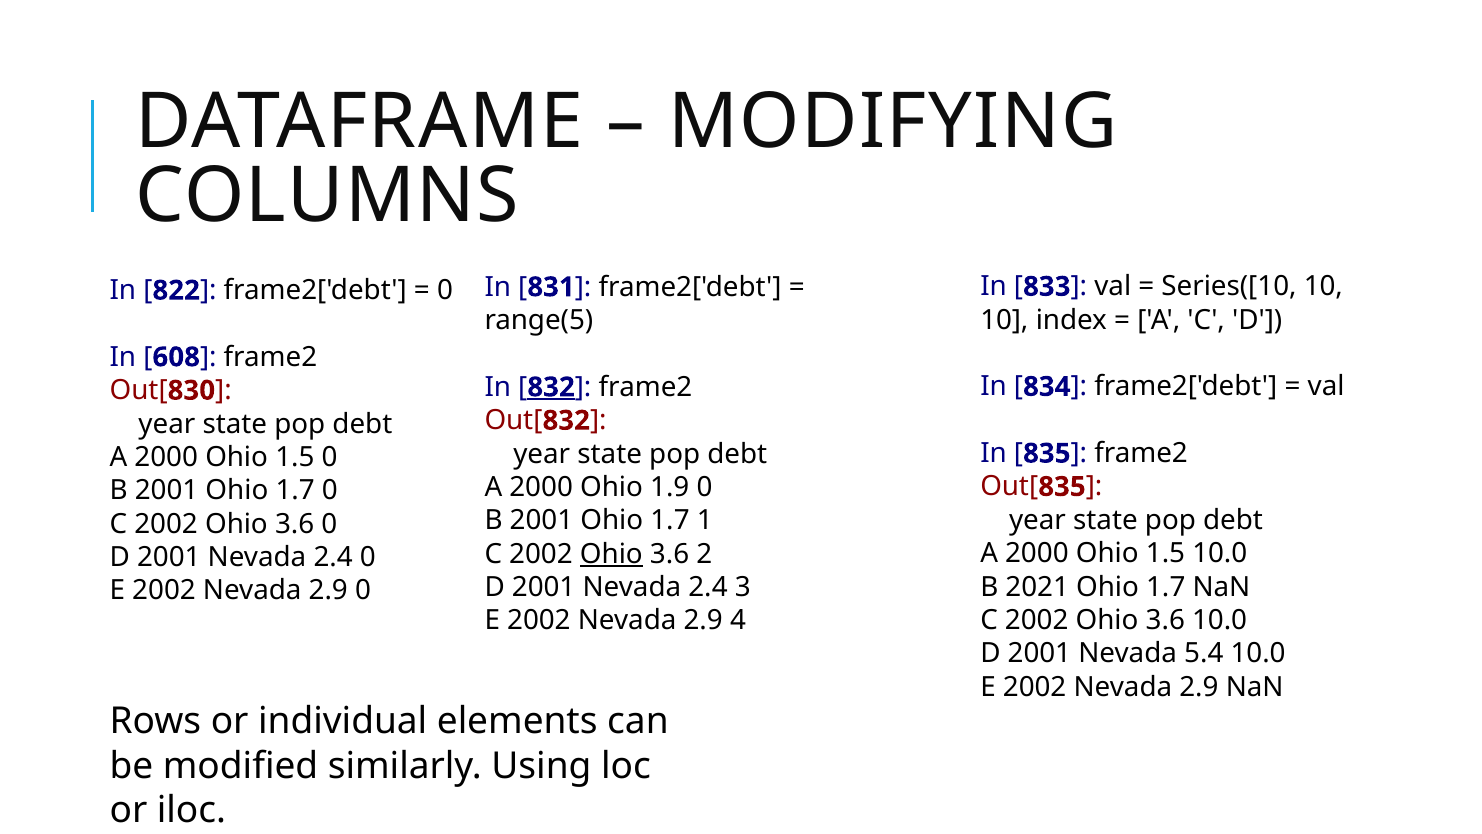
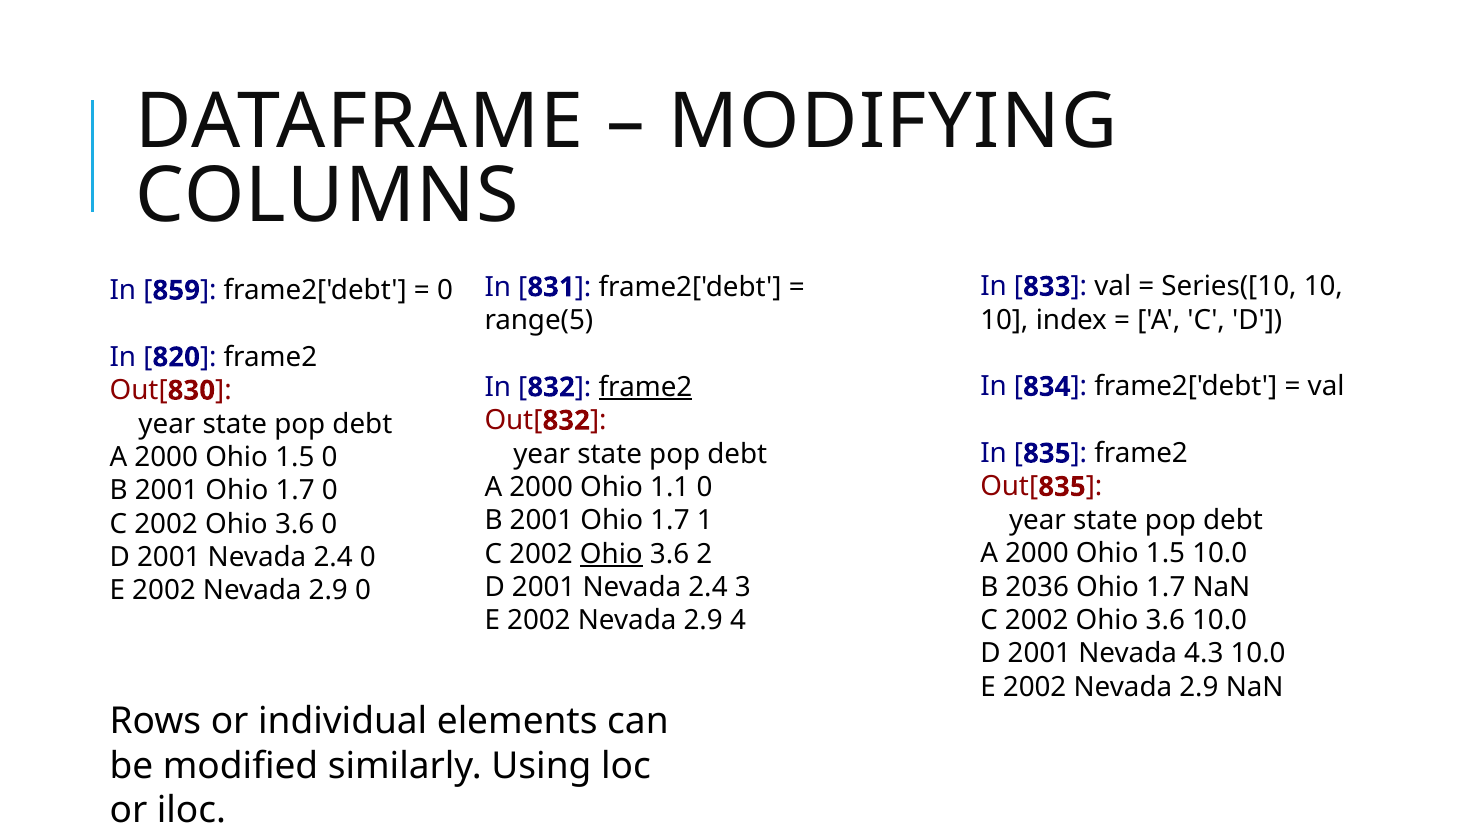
822: 822 -> 859 (176, 290)
608: 608 -> 820 (176, 357)
832 underline: present -> none (551, 387)
frame2 underline: none -> present (645, 387)
1.9: 1.9 -> 1.1 (670, 487)
2021: 2021 -> 2036 (1037, 587)
5.4: 5.4 -> 4.3 (1204, 653)
